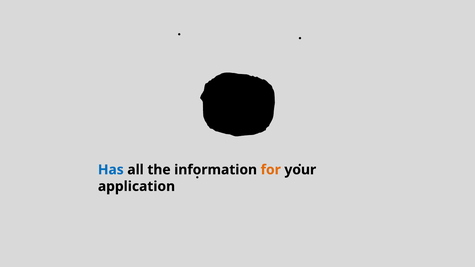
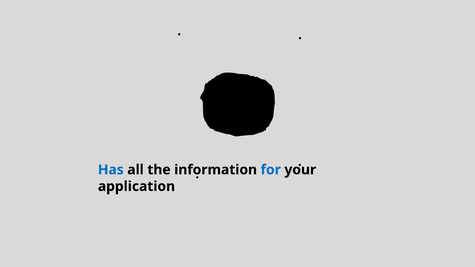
for colour: orange -> blue (271, 170)
